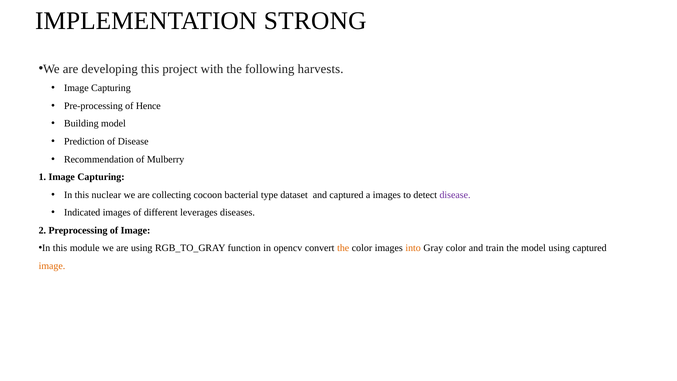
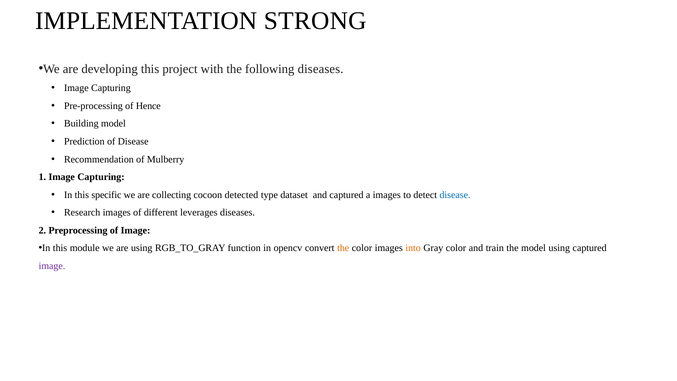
following harvests: harvests -> diseases (321, 69)
nuclear: nuclear -> specific (106, 195)
bacterial: bacterial -> detected (241, 195)
disease colour: purple -> blue (455, 195)
Indicated: Indicated -> Research (82, 213)
image colour: orange -> purple (52, 266)
